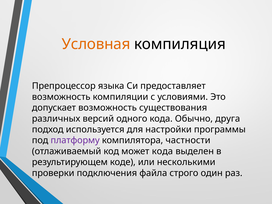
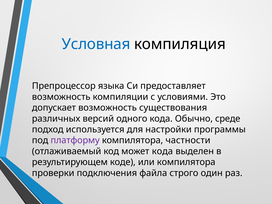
Условная colour: orange -> blue (96, 44)
друга: друга -> среде (228, 119)
или несколькими: несколькими -> компилятора (186, 162)
